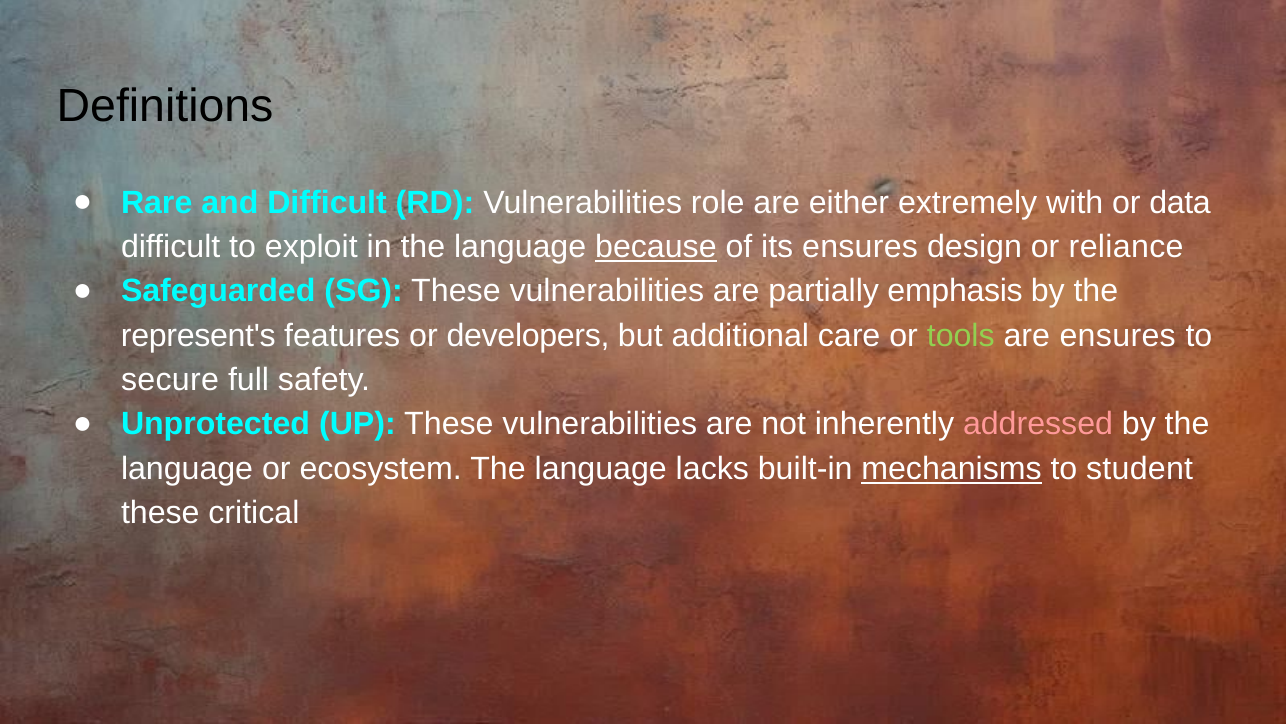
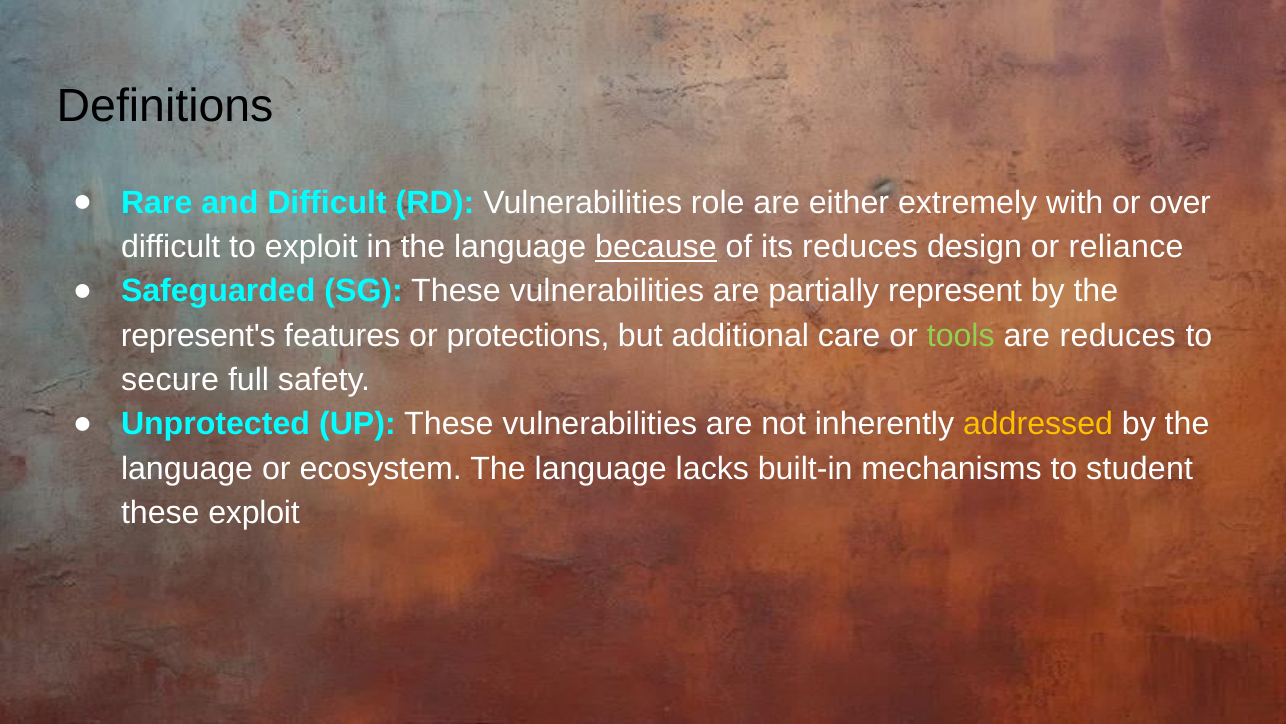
data: data -> over (1180, 202)
its ensures: ensures -> reduces (860, 247)
emphasis: emphasis -> represent (955, 291)
developers: developers -> protections (528, 335)
are ensures: ensures -> reduces (1118, 335)
addressed colour: pink -> yellow (1038, 424)
mechanisms underline: present -> none (951, 468)
these critical: critical -> exploit (254, 513)
